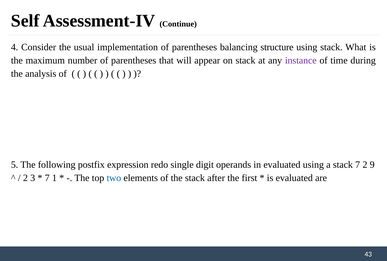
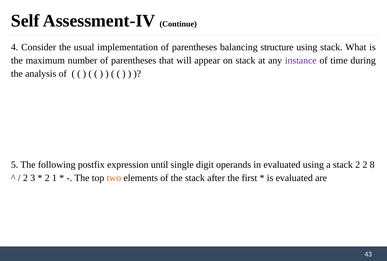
redo: redo -> until (160, 165)
stack 7: 7 -> 2 (358, 165)
9: 9 -> 8 (372, 165)
7: 7 -> 2 (47, 178)
two colour: blue -> orange (114, 178)
